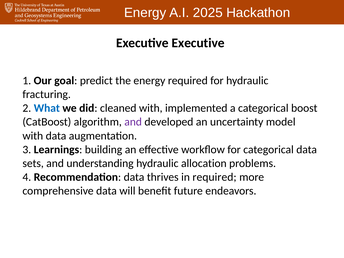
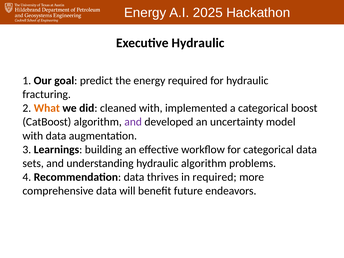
Executive Executive: Executive -> Hydraulic (198, 43)
What colour: blue -> orange (47, 108)
hydraulic allocation: allocation -> algorithm (204, 163)
